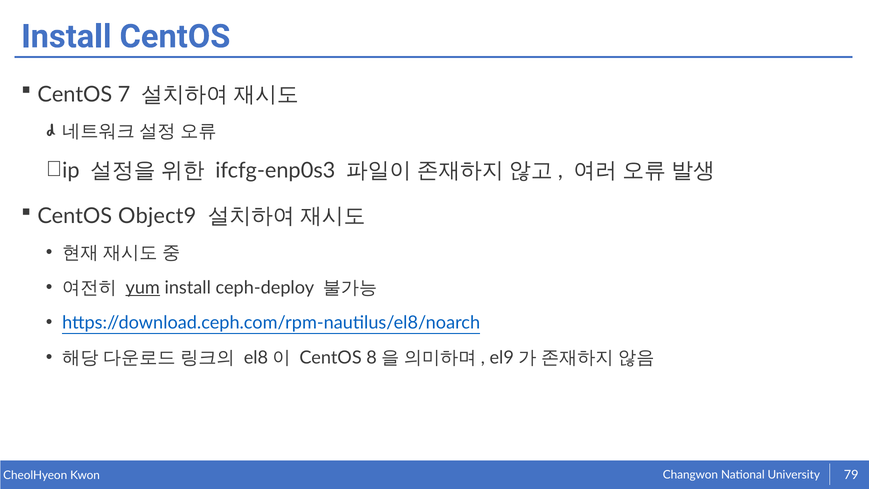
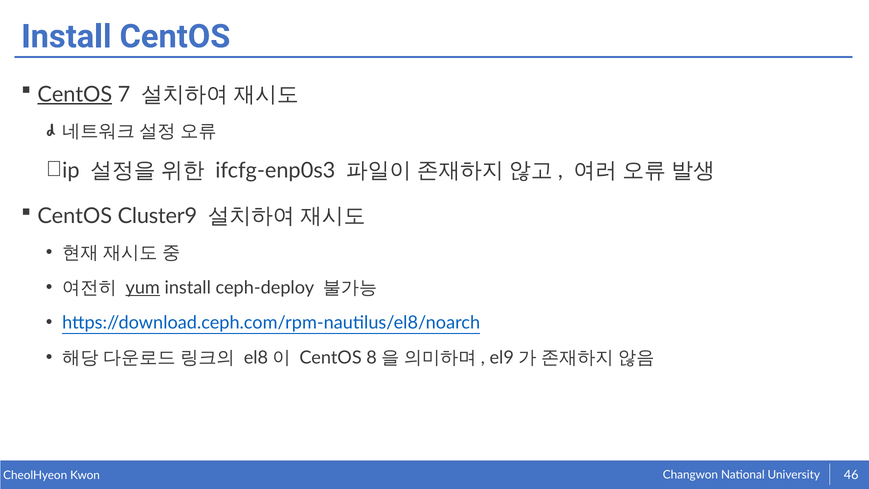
CentOS underline: none -> present (75, 94)
Object9: Object9 -> Cluster9 (157, 216)
79: 79 -> 46 (851, 475)
